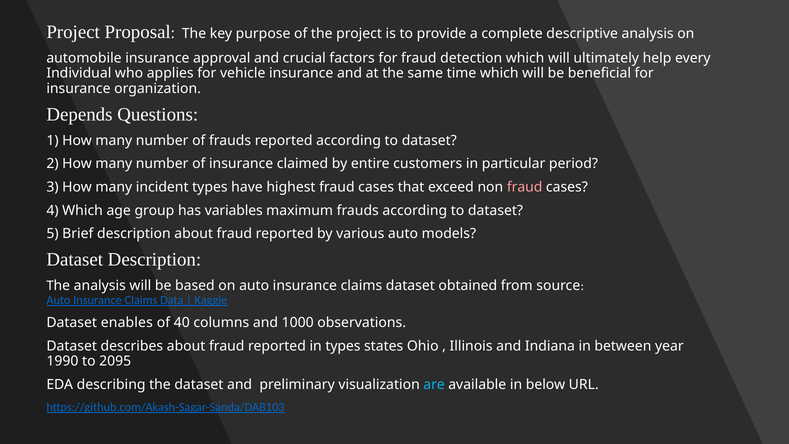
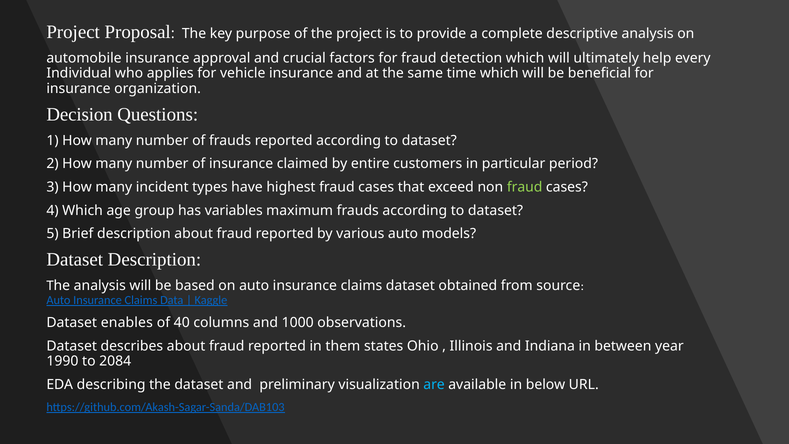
Depends: Depends -> Decision (80, 114)
fraud colour: pink -> light green (525, 187)
in types: types -> them (343, 346)
2095: 2095 -> 2084 (115, 361)
